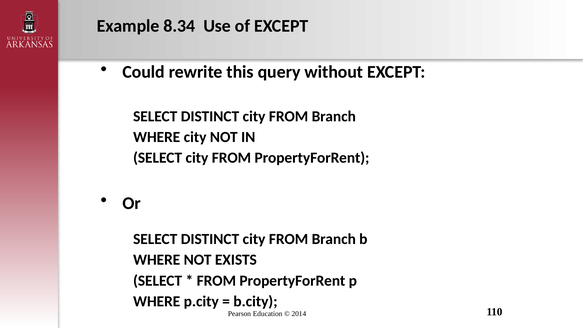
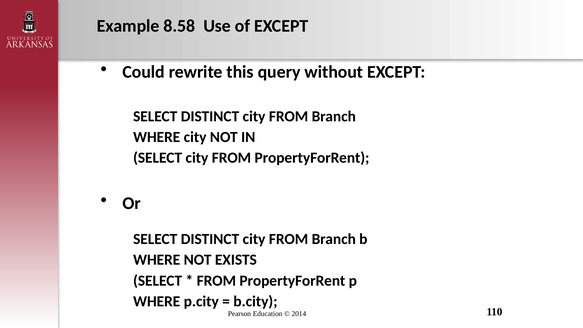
8.34: 8.34 -> 8.58 (179, 26)
